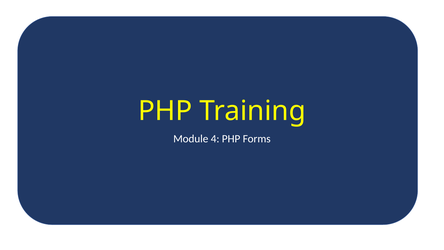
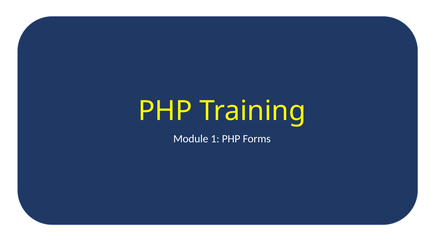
4: 4 -> 1 (215, 139)
